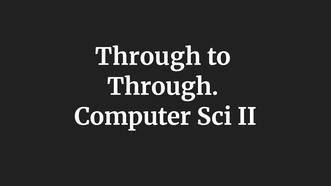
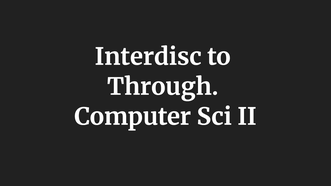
Through: Through -> Interdisc (148, 57)
